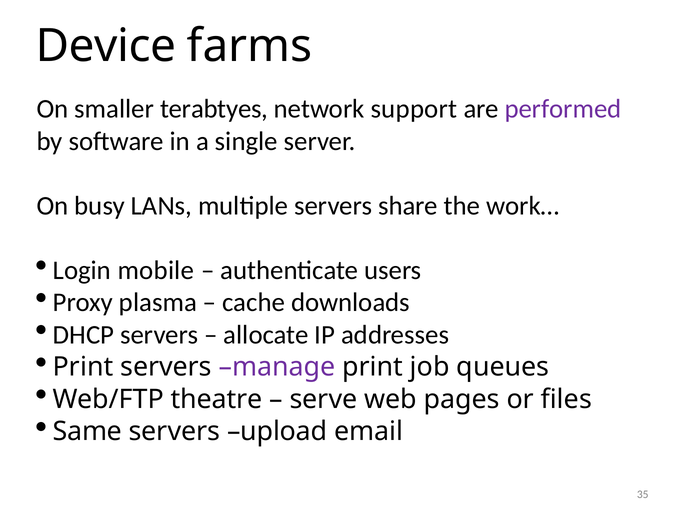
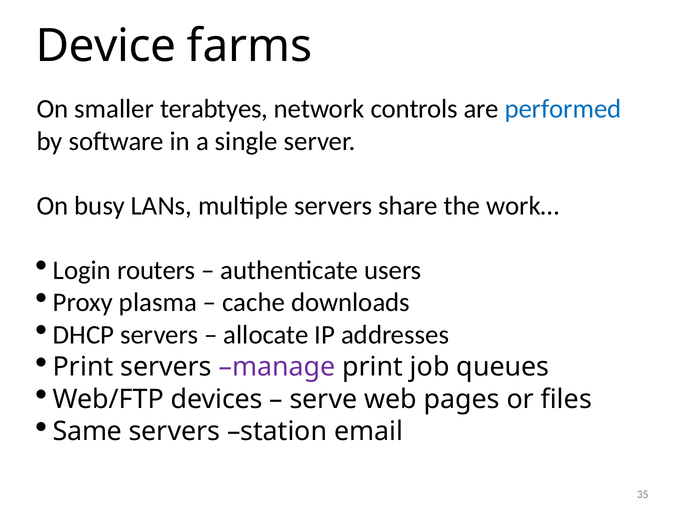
support: support -> controls (414, 109)
performed colour: purple -> blue (563, 109)
mobile: mobile -> routers (156, 270)
theatre: theatre -> devices (217, 399)
upload: upload -> station (277, 431)
